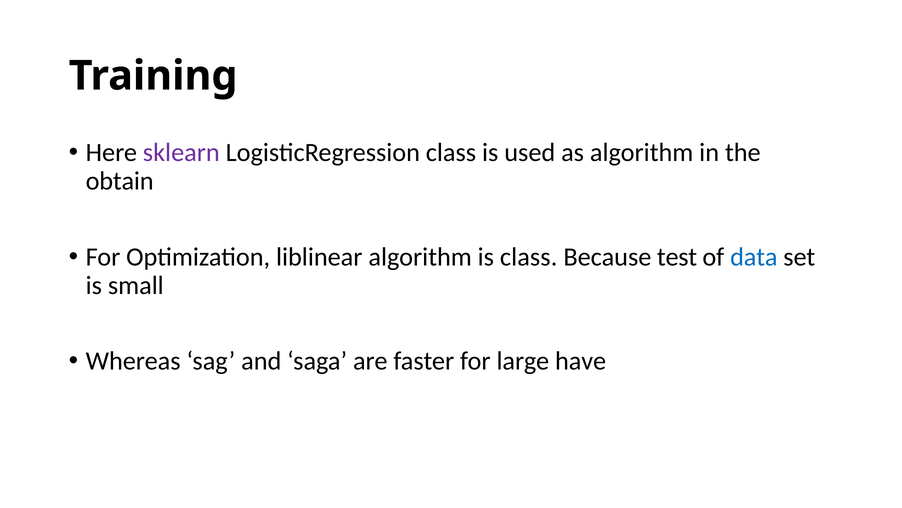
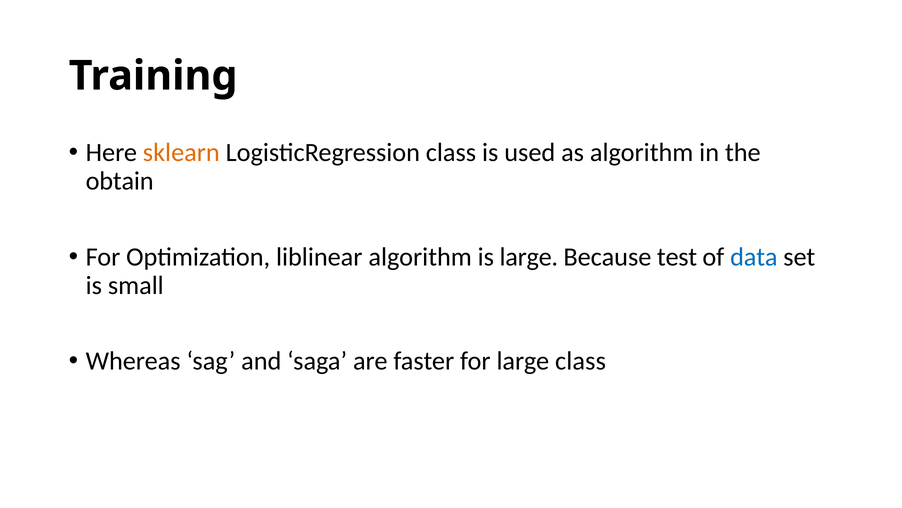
sklearn colour: purple -> orange (181, 153)
is class: class -> large (529, 257)
large have: have -> class (580, 361)
